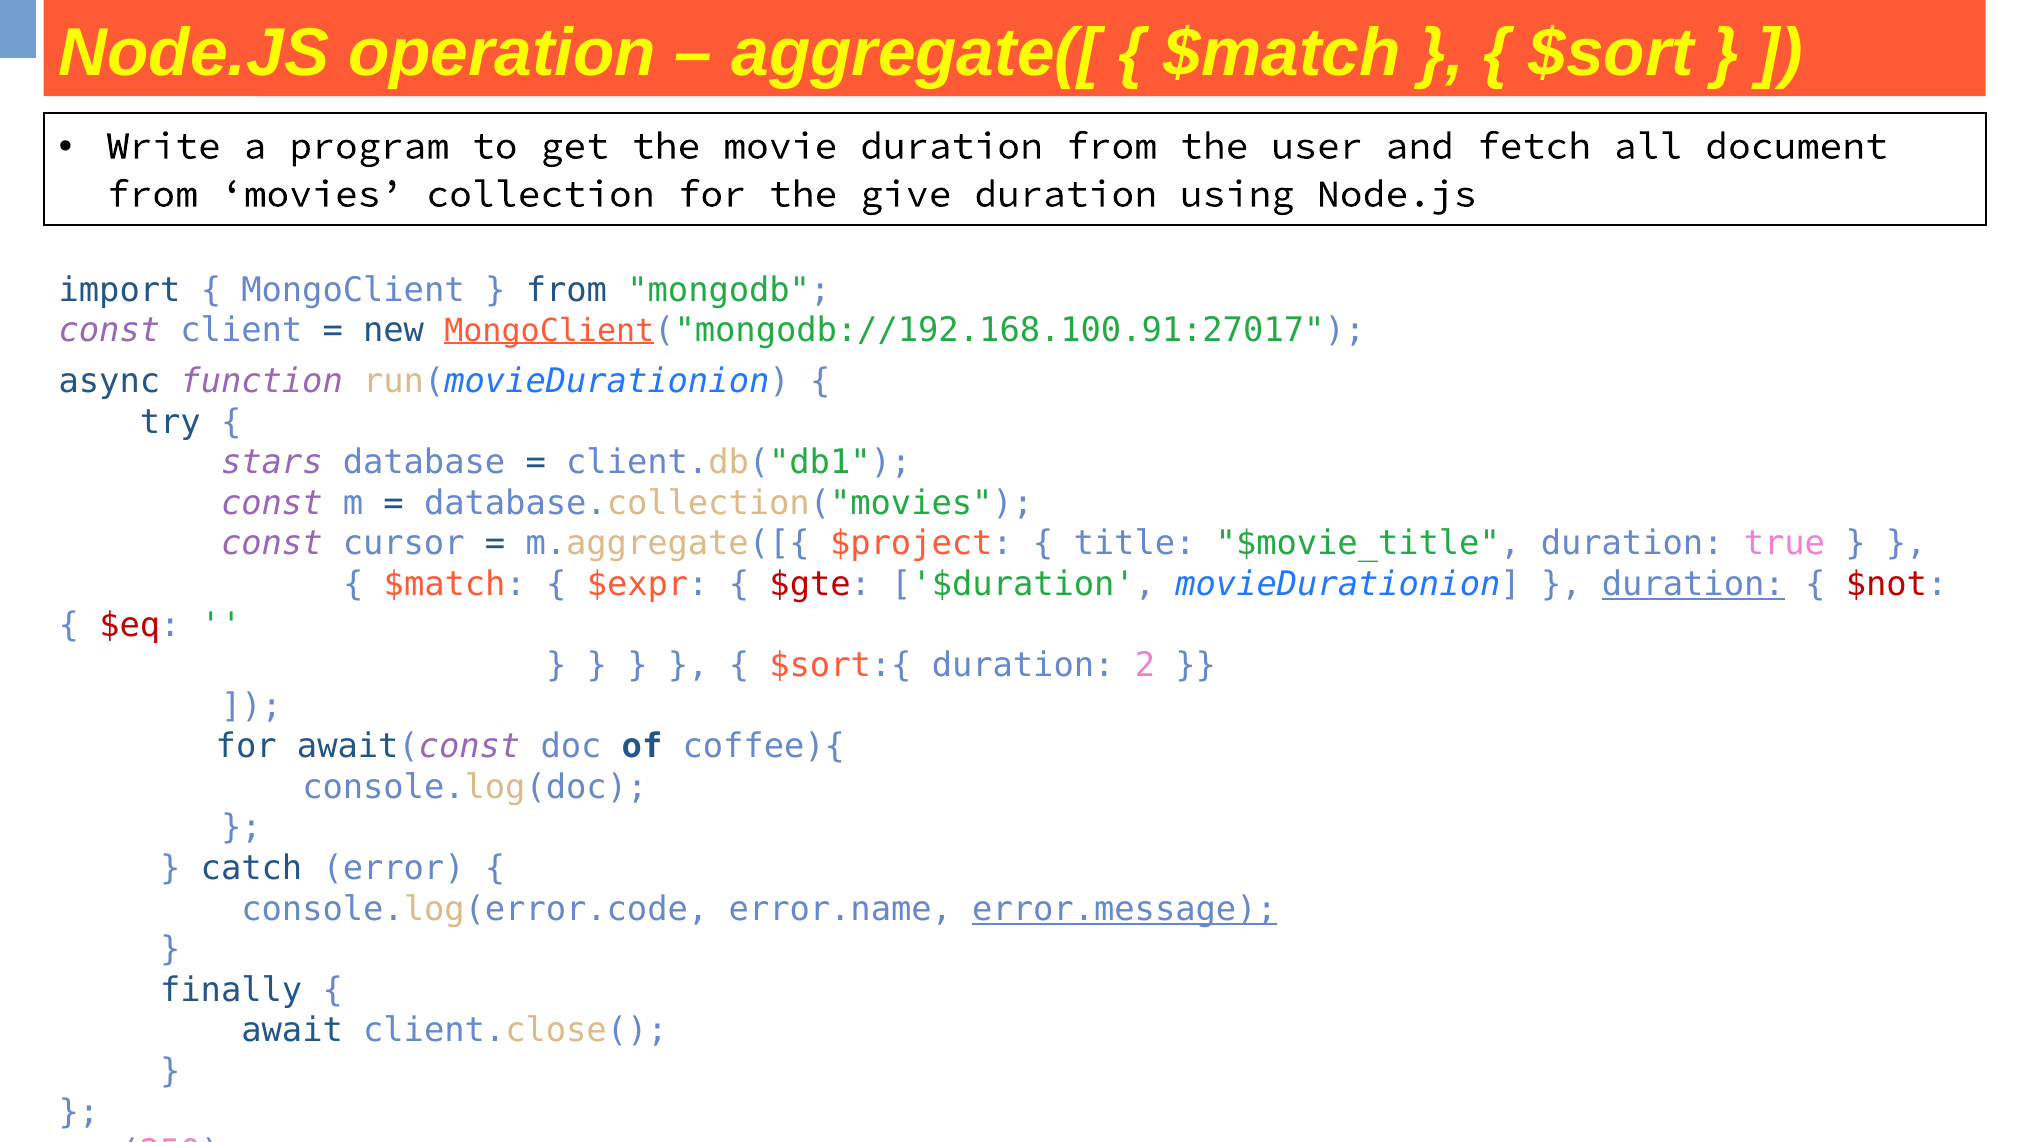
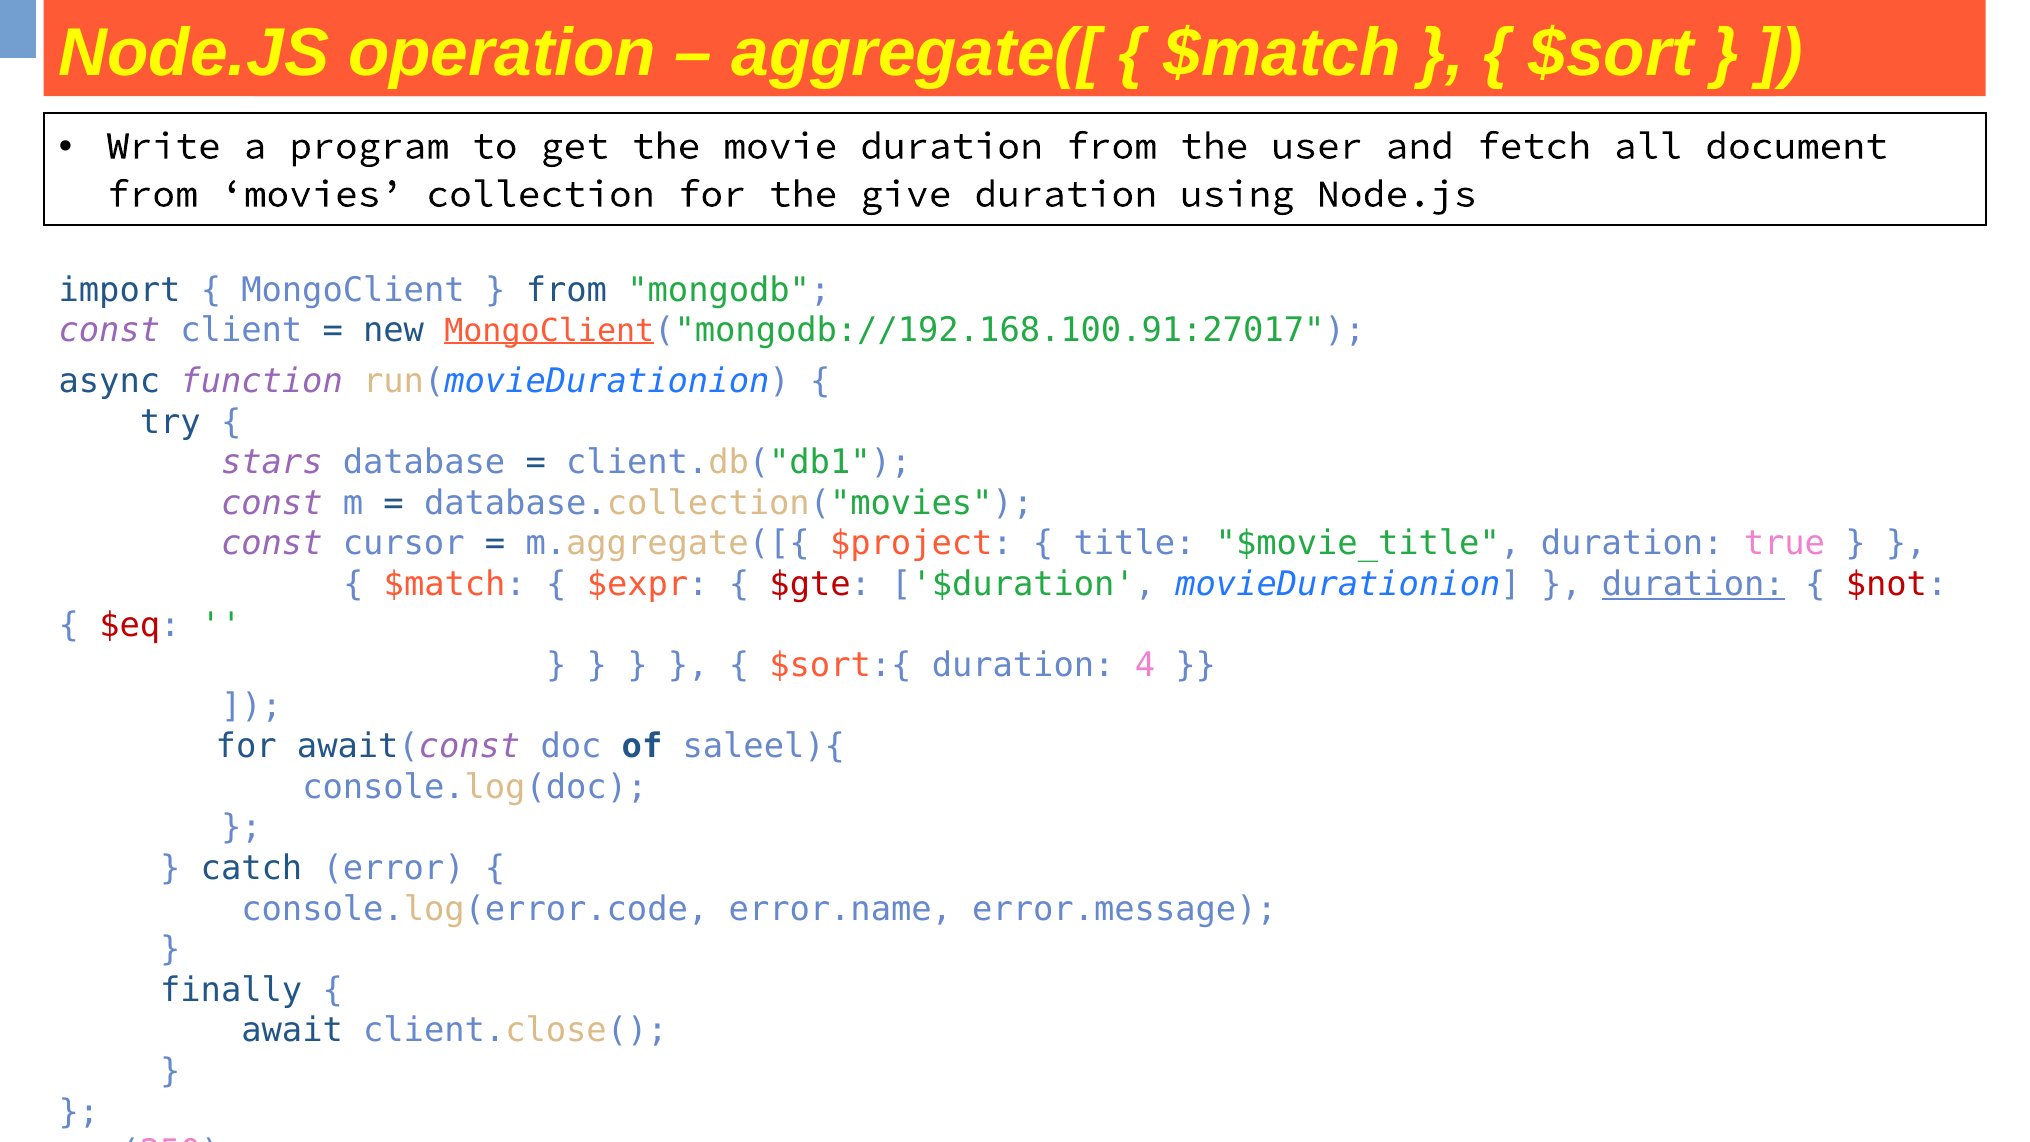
2: 2 -> 4 (1145, 665)
coffee){: coffee){ -> saleel){ (764, 747)
error.message underline: present -> none (1125, 909)
